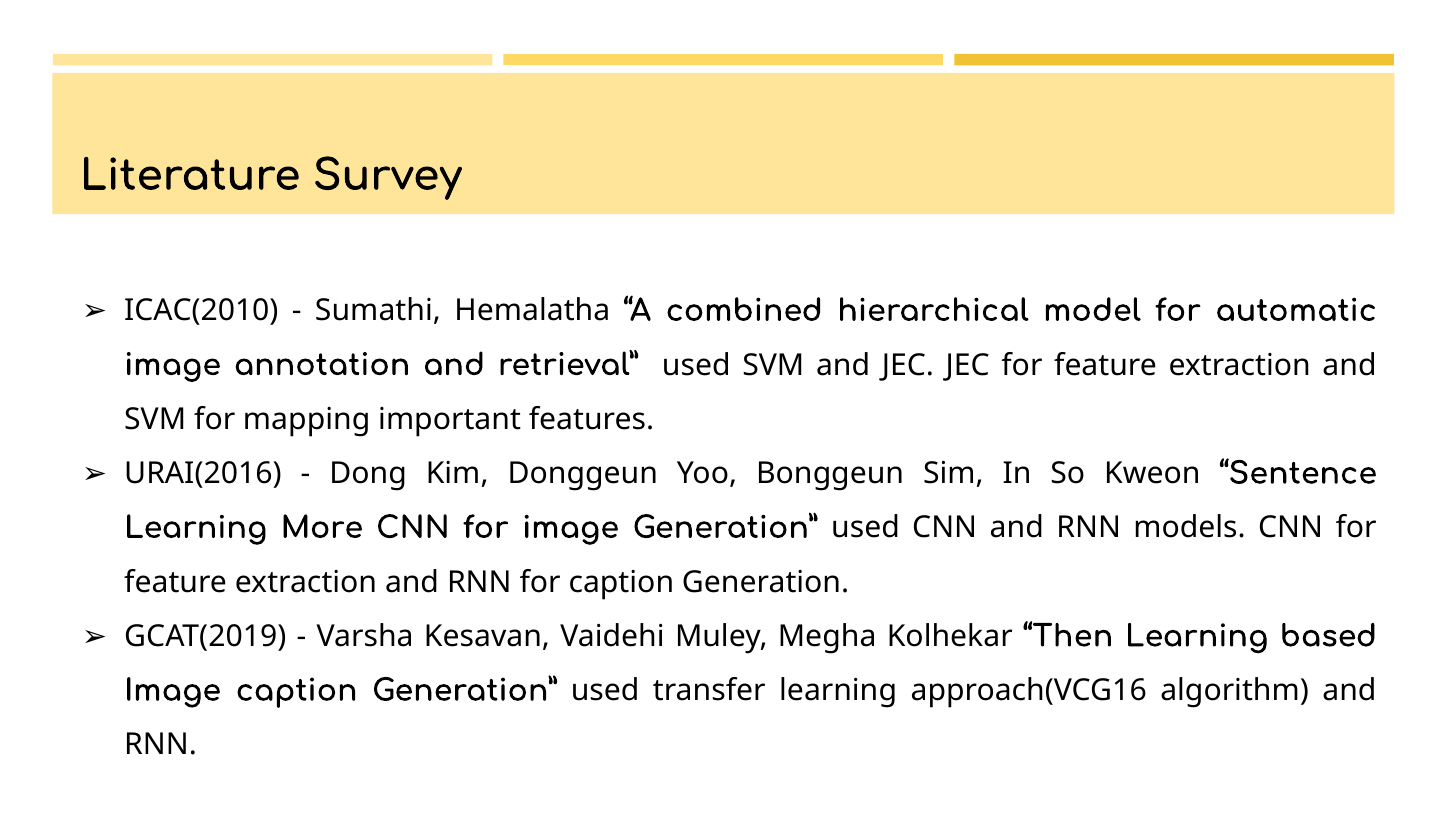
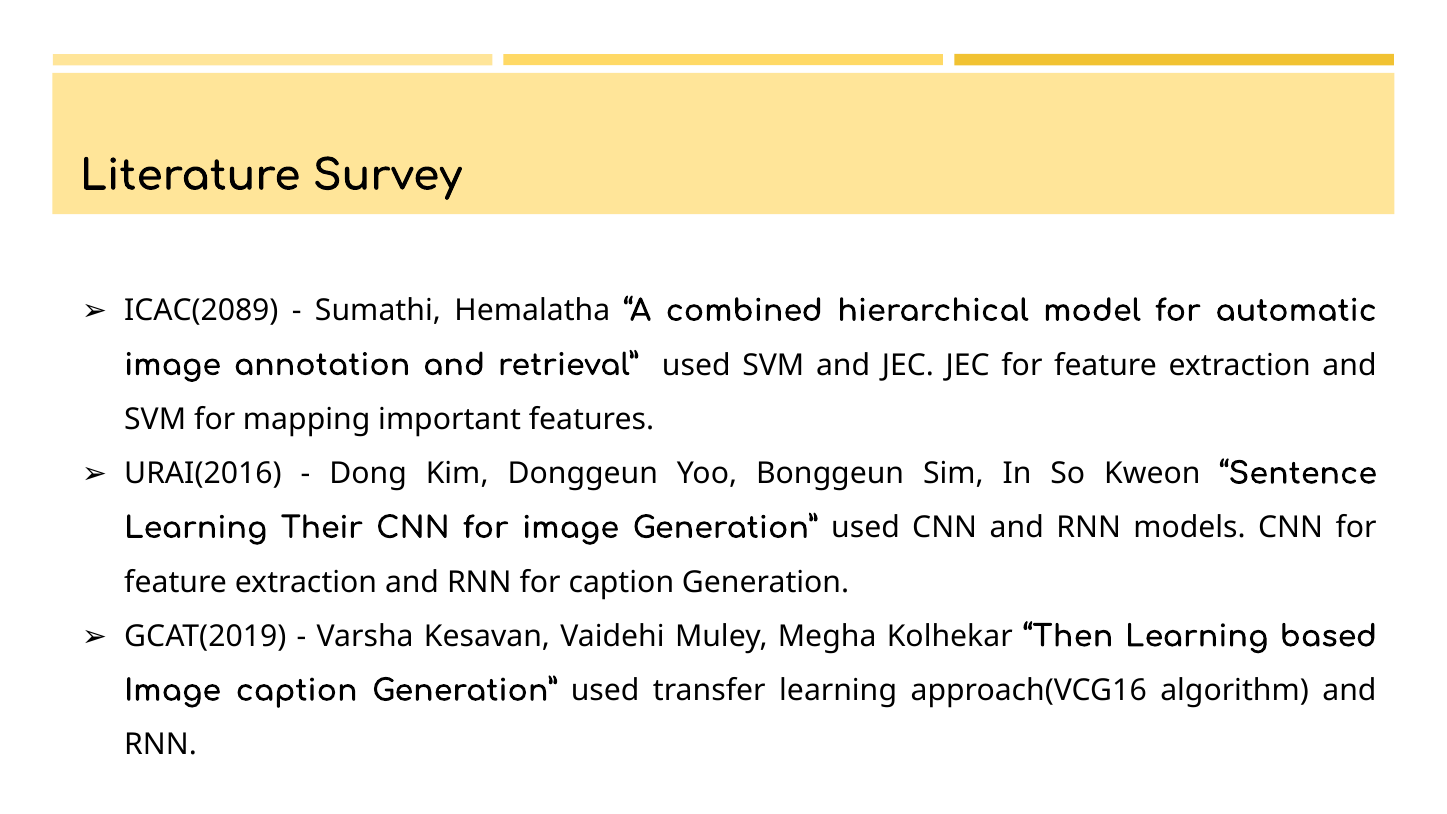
ICAC(2010: ICAC(2010 -> ICAC(2089 (201, 311)
More: More -> Their (322, 528)
